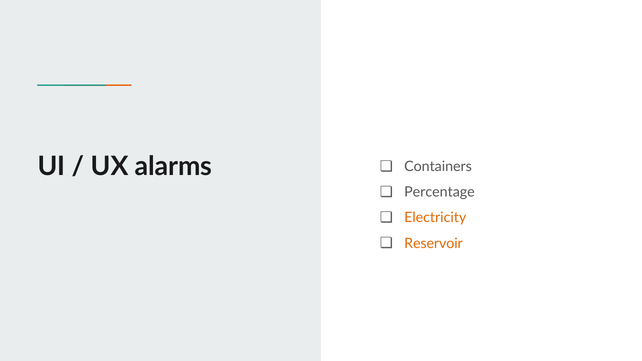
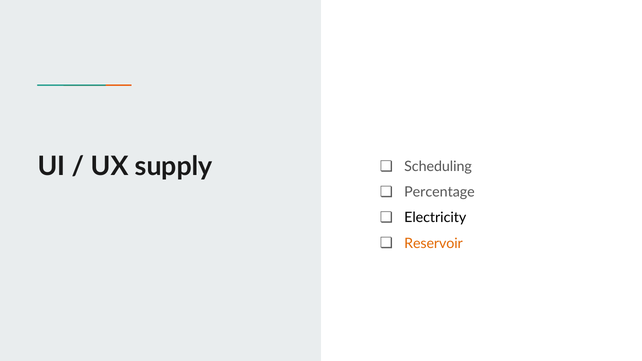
alarms: alarms -> supply (174, 166)
Containers: Containers -> Scheduling (438, 166)
Electricity colour: orange -> black (435, 218)
